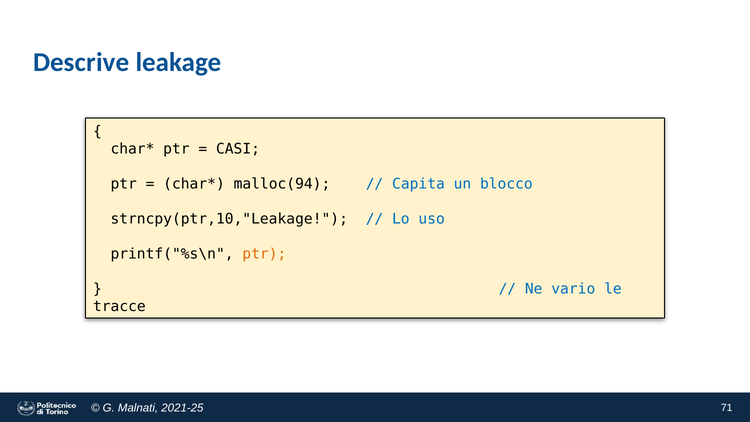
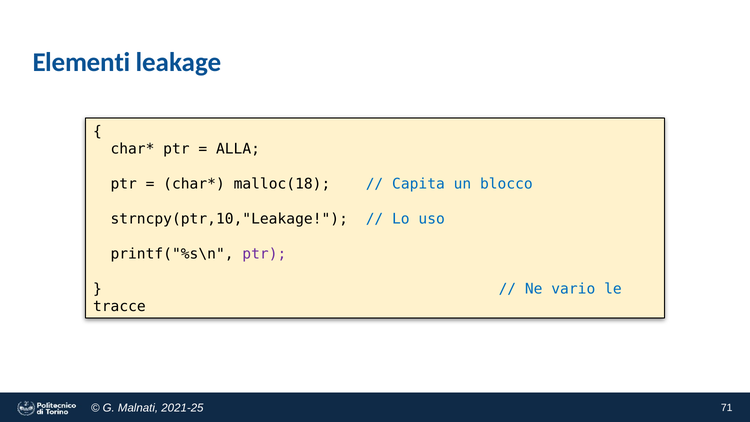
Descrive: Descrive -> Elementi (81, 62)
CASI: CASI -> ALLA (238, 149)
malloc(94: malloc(94 -> malloc(18 (282, 184)
ptr colour: orange -> purple (264, 254)
